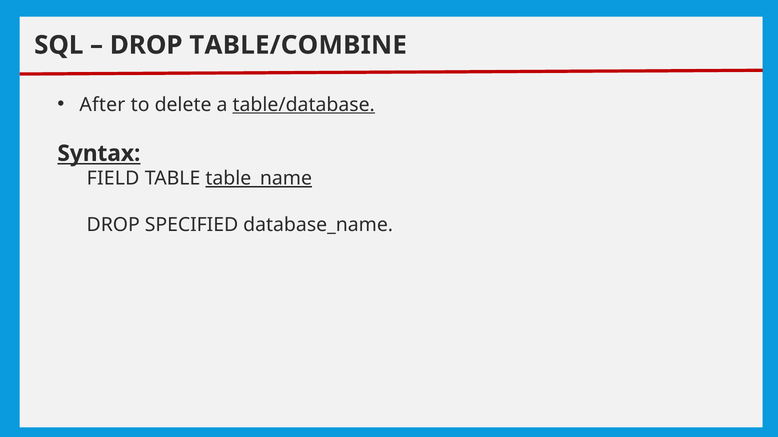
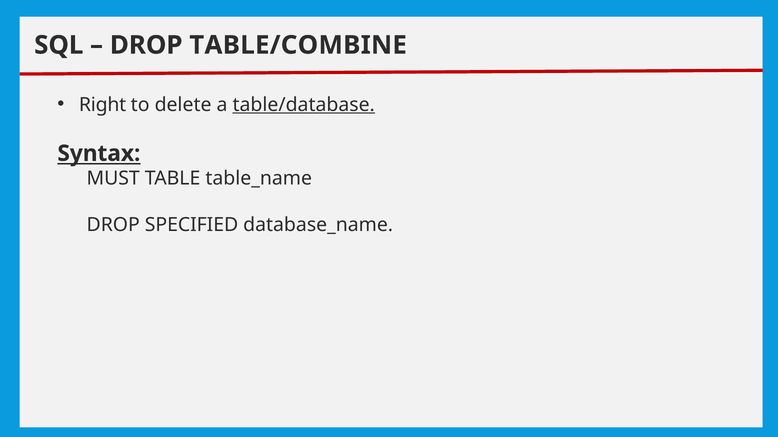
After: After -> Right (103, 105)
FIELD: FIELD -> MUST (113, 179)
table_name underline: present -> none (259, 179)
